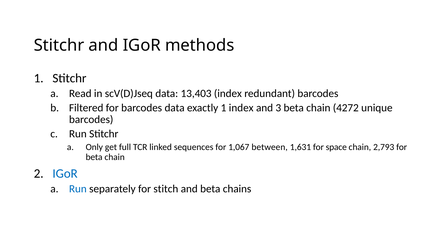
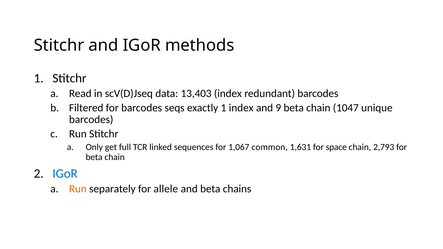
barcodes data: data -> seqs (175, 108)
3: 3 -> 9 (278, 108)
4272: 4272 -> 1047 (346, 108)
between: between -> common (270, 147)
Run colour: blue -> orange (78, 189)
stitch: stitch -> allele (166, 189)
